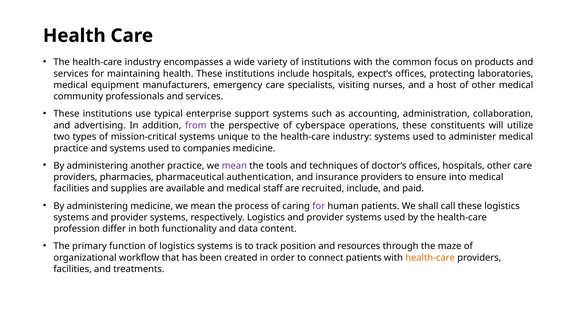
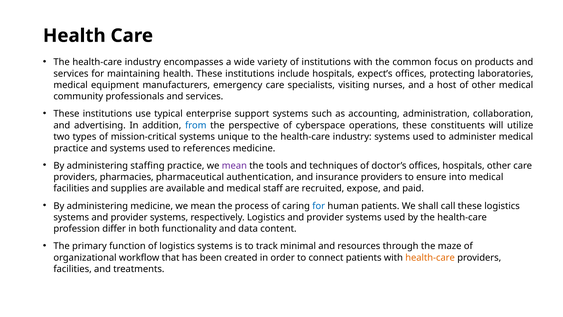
from colour: purple -> blue (196, 125)
companies: companies -> references (207, 148)
another: another -> staffing (147, 165)
recruited include: include -> expose (364, 188)
for colour: purple -> blue (319, 206)
position: position -> minimal (298, 246)
